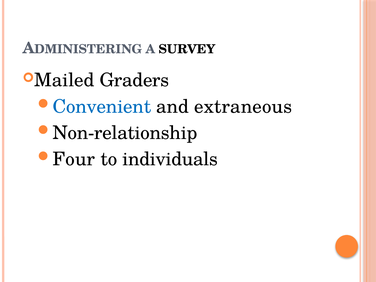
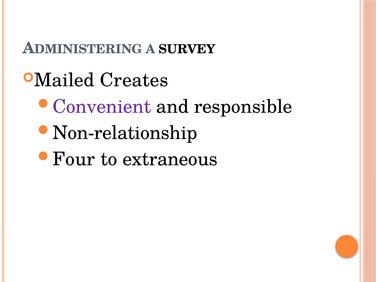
Graders: Graders -> Creates (134, 80)
Convenient colour: blue -> purple (102, 107)
extraneous: extraneous -> responsible (243, 107)
individuals: individuals -> extraneous (170, 159)
